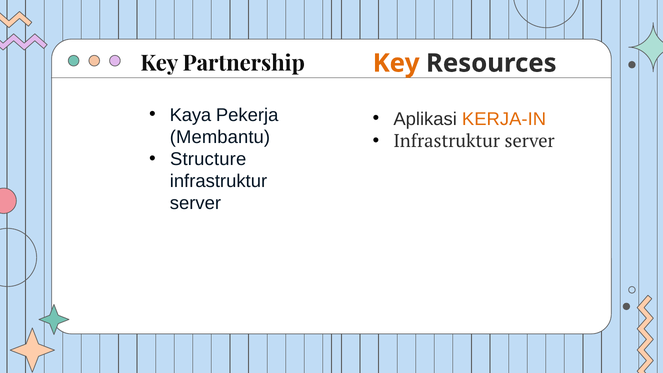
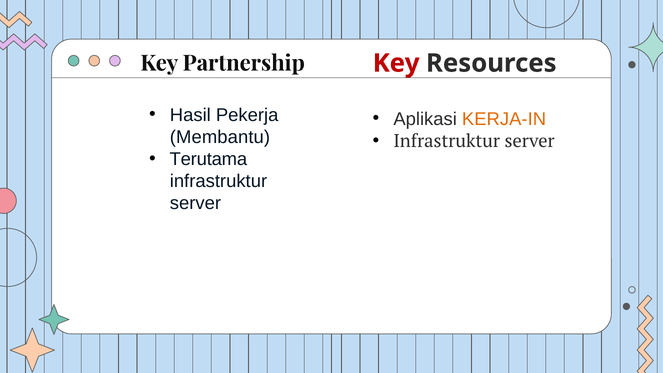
Key colour: orange -> red (396, 63)
Kaya: Kaya -> Hasil (190, 115)
Structure: Structure -> Terutama (208, 159)
